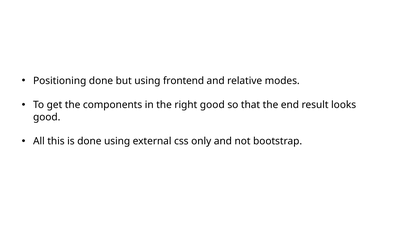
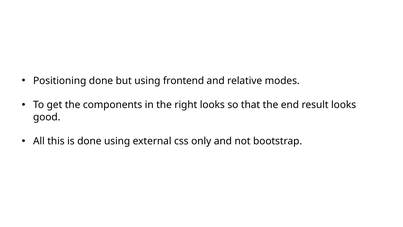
right good: good -> looks (212, 105)
